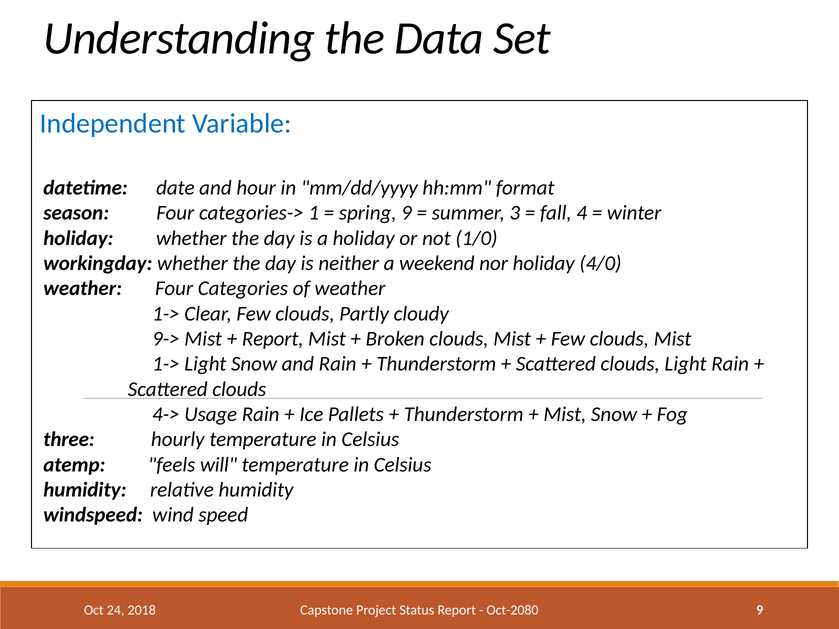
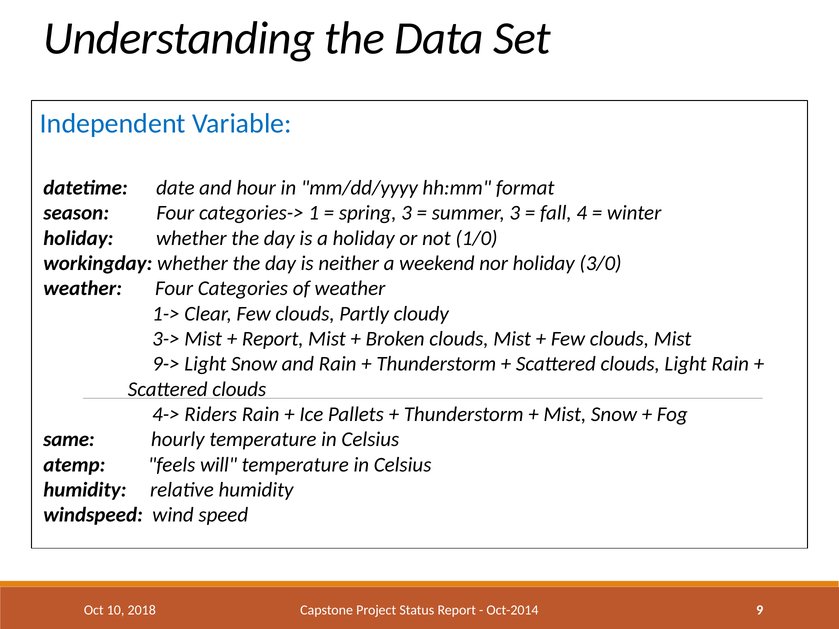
spring 9: 9 -> 3 (407, 213)
4/0: 4/0 -> 3/0 (600, 263)
9->: 9-> -> 3-> (166, 339)
1->: 1-> -> 9-> (166, 364)
Usage: Usage -> Riders (211, 414)
three: three -> same (69, 440)
24: 24 -> 10 (116, 610)
Oct-2080: Oct-2080 -> Oct-2014 (513, 610)
